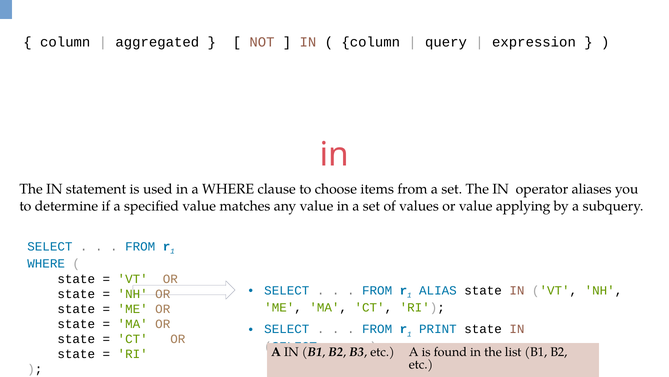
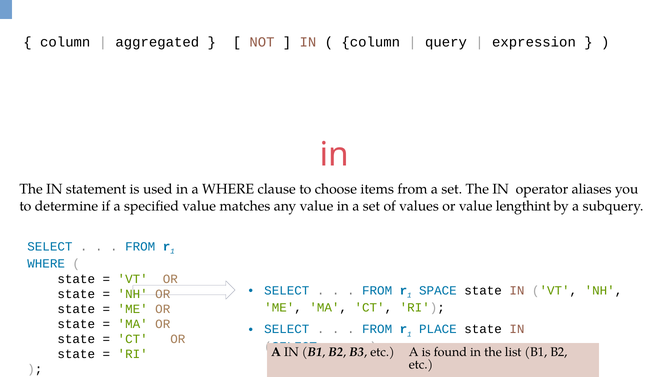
applying: applying -> lengthint (523, 206)
ALIAS: ALIAS -> SPACE (438, 290)
PRINT: PRINT -> PLACE (438, 329)
